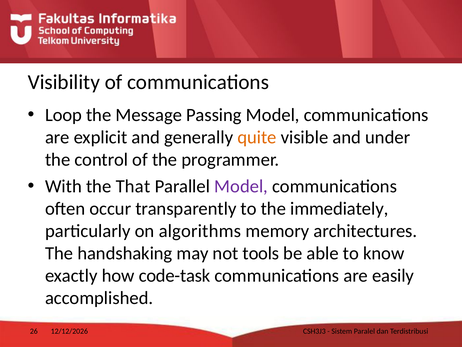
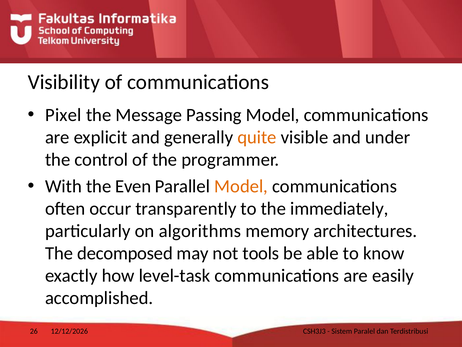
Loop: Loop -> Pixel (63, 115)
That: That -> Even (133, 186)
Model colour: purple -> orange (241, 186)
handshaking: handshaking -> decomposed (125, 253)
code-task: code-task -> level-task (174, 275)
